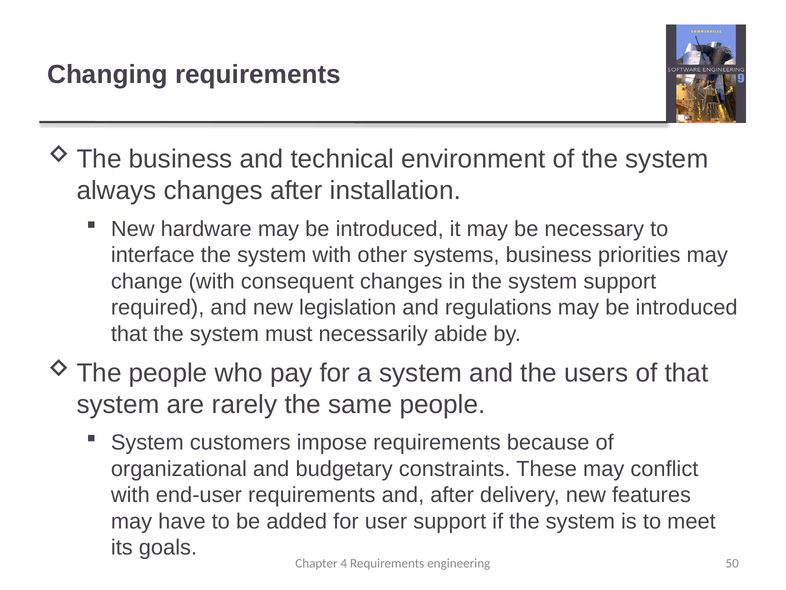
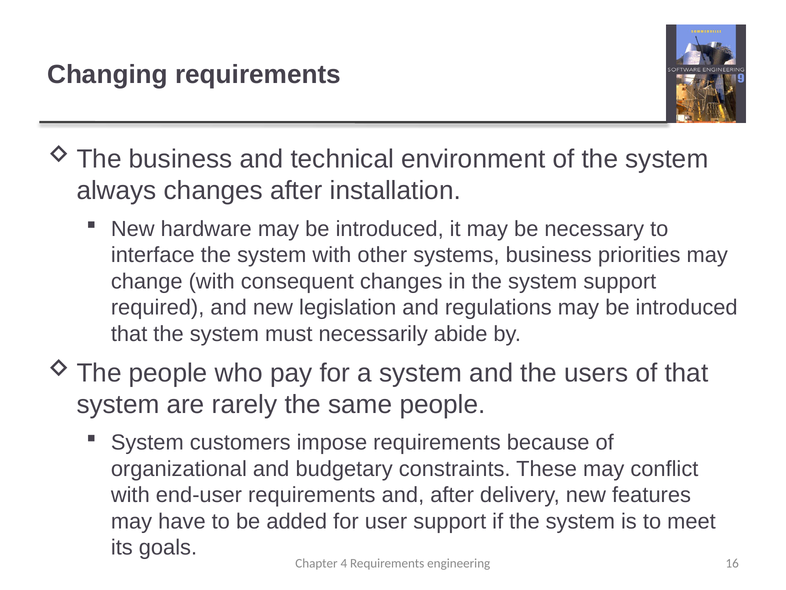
50: 50 -> 16 (732, 563)
